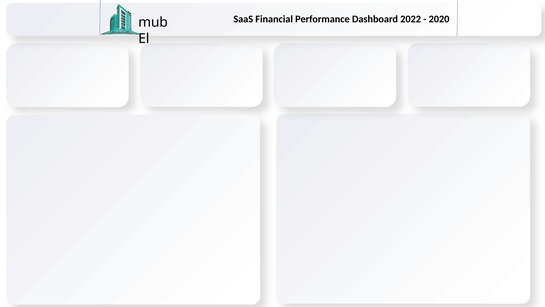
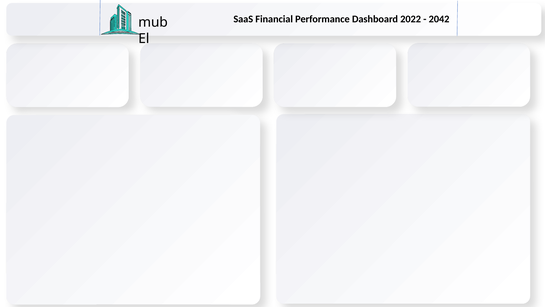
2020: 2020 -> 2042 (439, 19)
